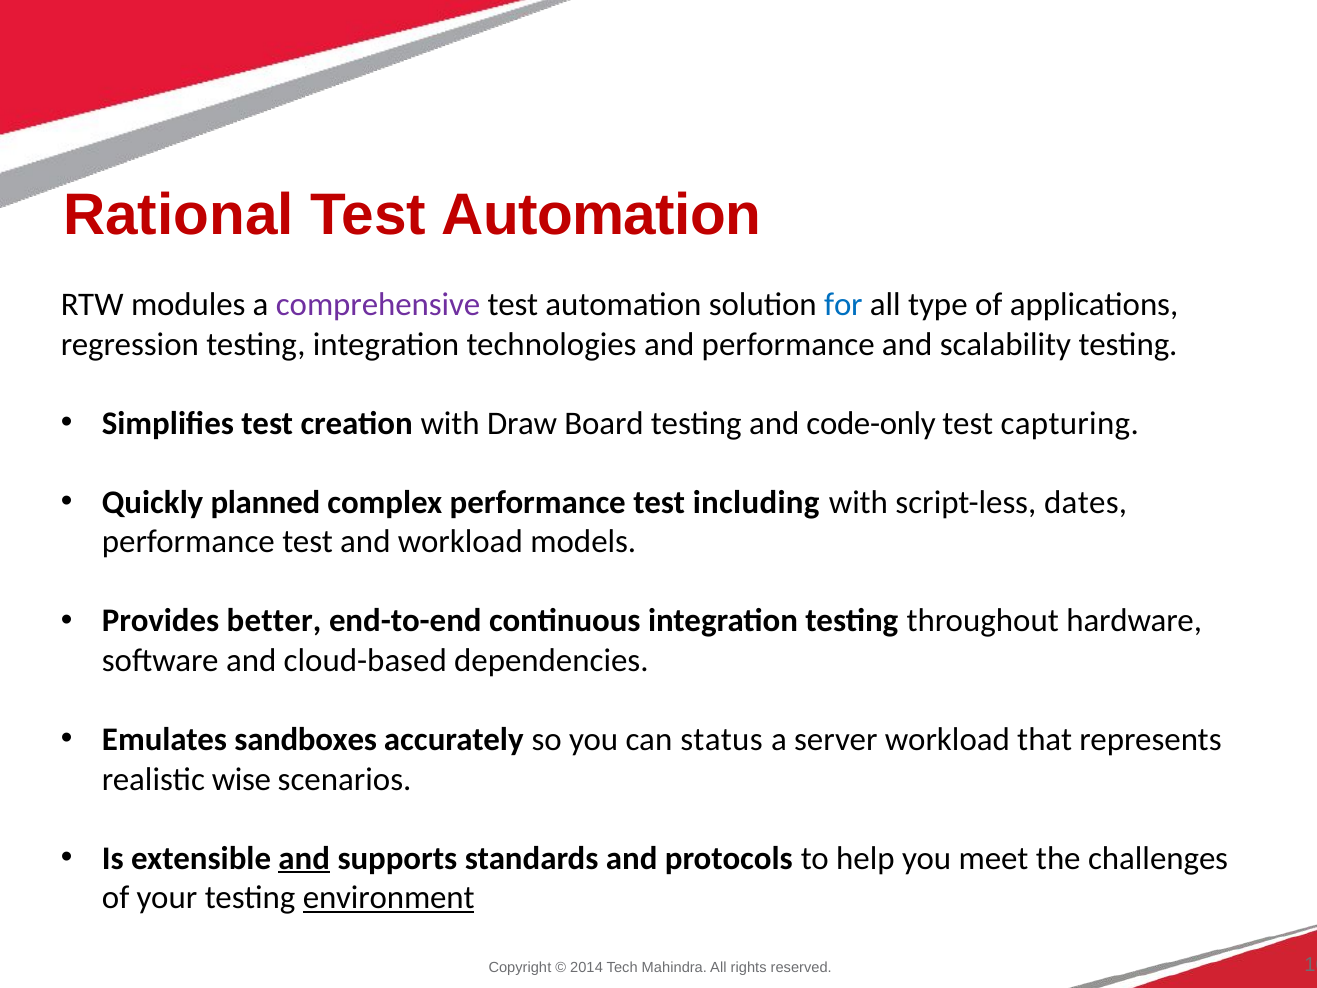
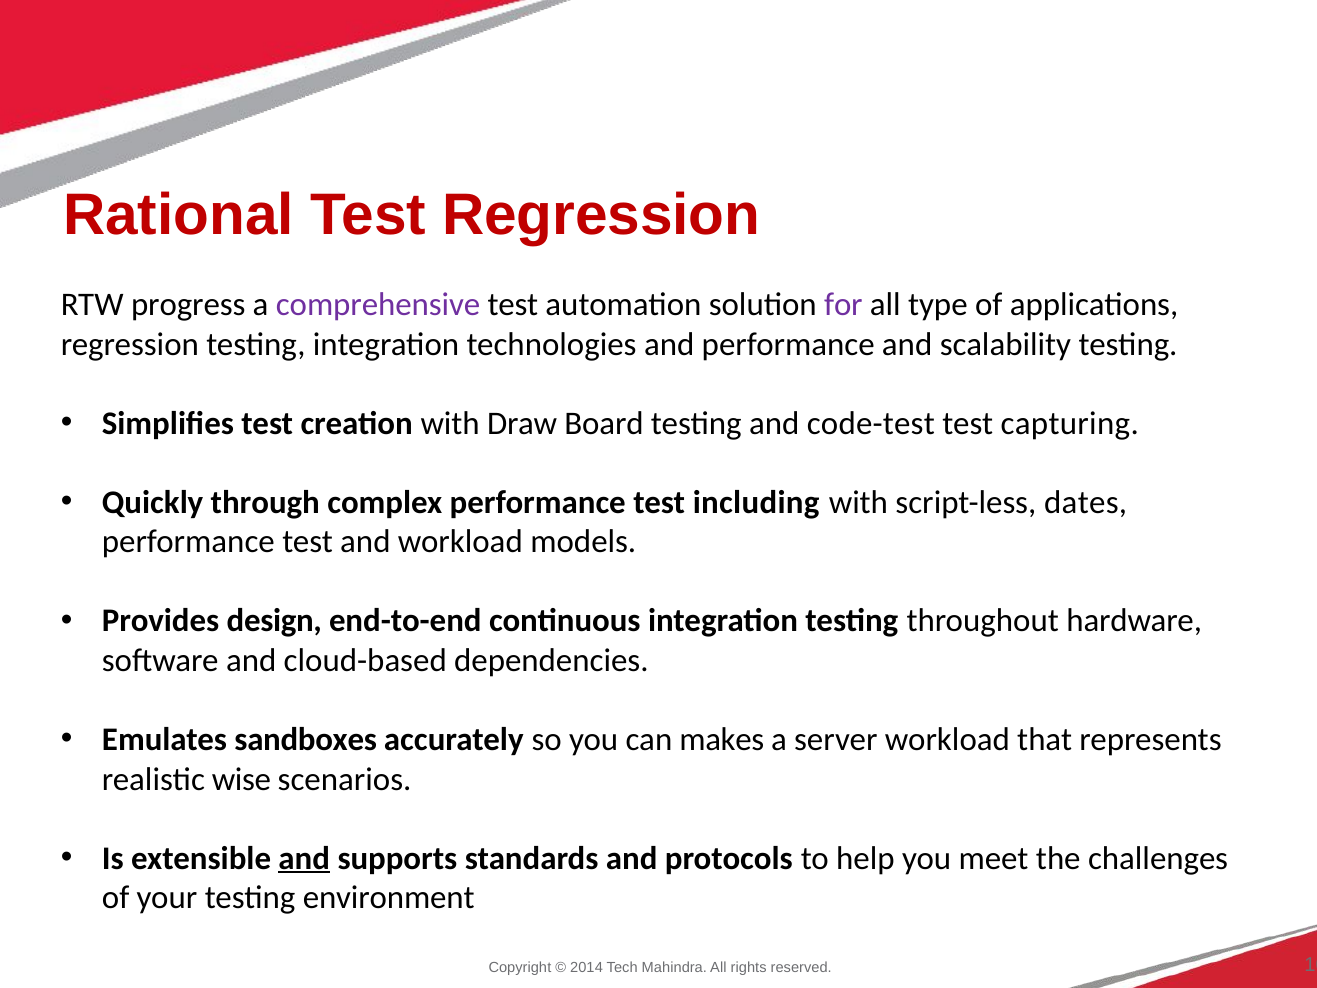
Rational Test Automation: Automation -> Regression (601, 215)
modules: modules -> progress (188, 305)
for colour: blue -> purple (843, 305)
code-only: code-only -> code-test (871, 423)
planned: planned -> through (265, 502)
better: better -> design (274, 621)
status: status -> makes (722, 739)
environment underline: present -> none (389, 898)
